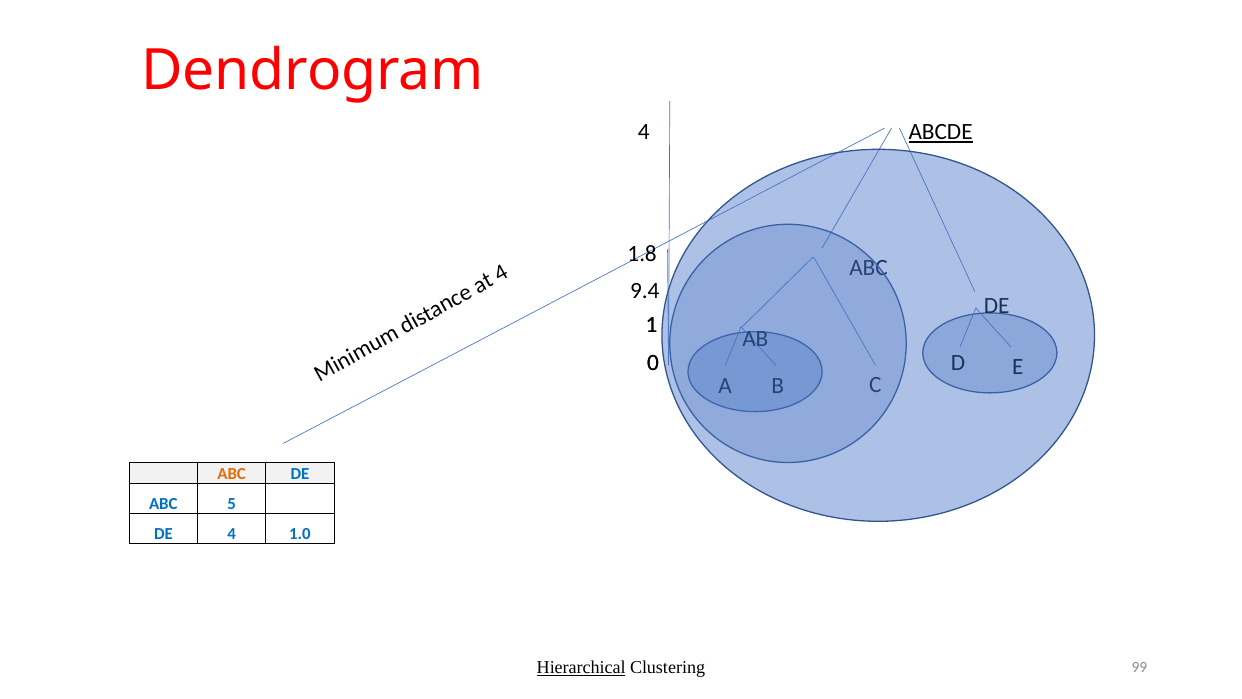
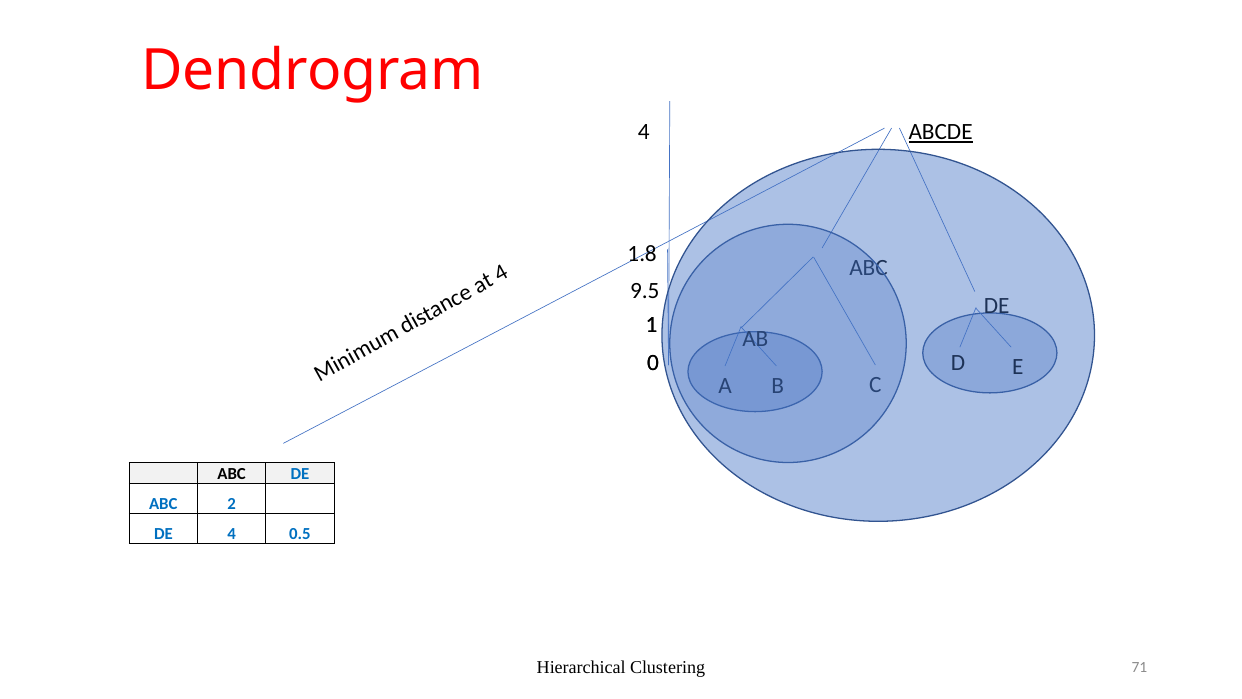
9.4: 9.4 -> 9.5 (645, 291)
ABC colour: orange -> black (232, 473)
5: 5 -> 2 (232, 503)
1.0: 1.0 -> 0.5 (300, 533)
Hierarchical underline: present -> none (581, 667)
99: 99 -> 71 (1139, 667)
